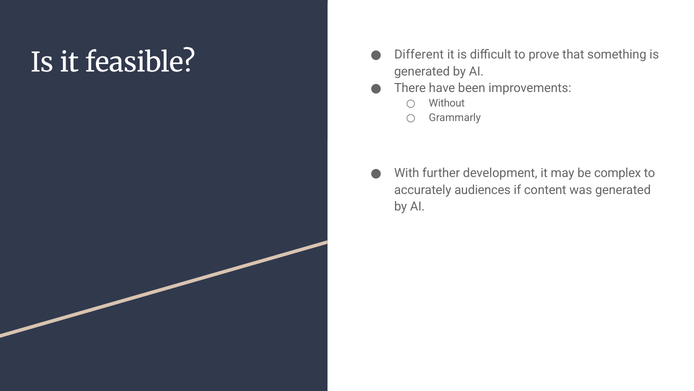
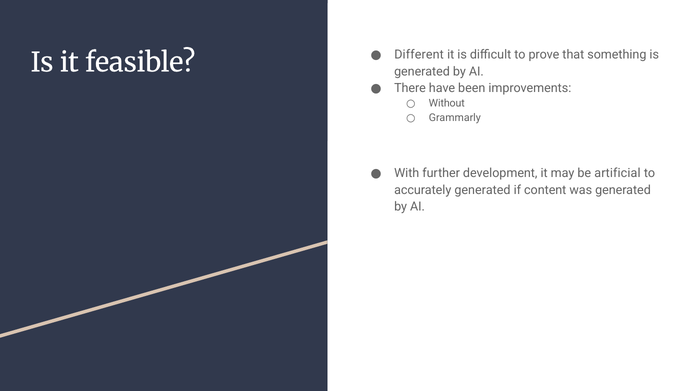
complex: complex -> artificial (617, 173)
accurately audiences: audiences -> generated (482, 190)
